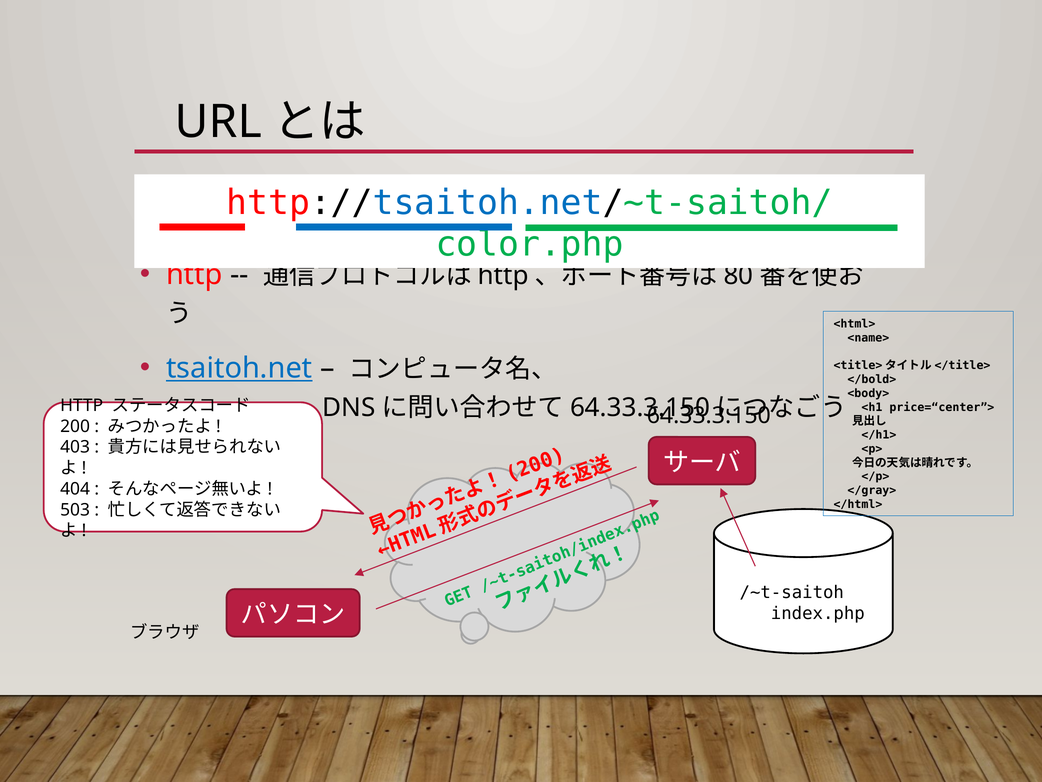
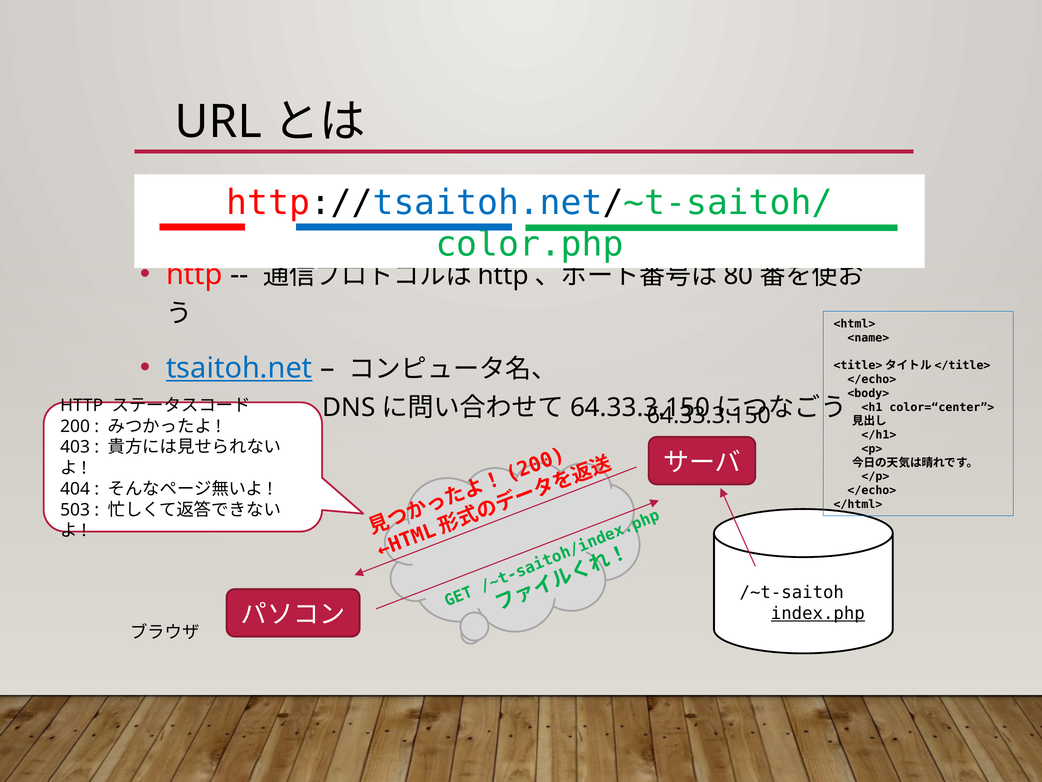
</bold>: </bold> -> </echo> (872, 379)
price=“center”>: price=“center”> -> color=“center”> (942, 407)
</gray>: </gray> -> </echo> (872, 490)
index.php underline: none -> present (818, 613)
